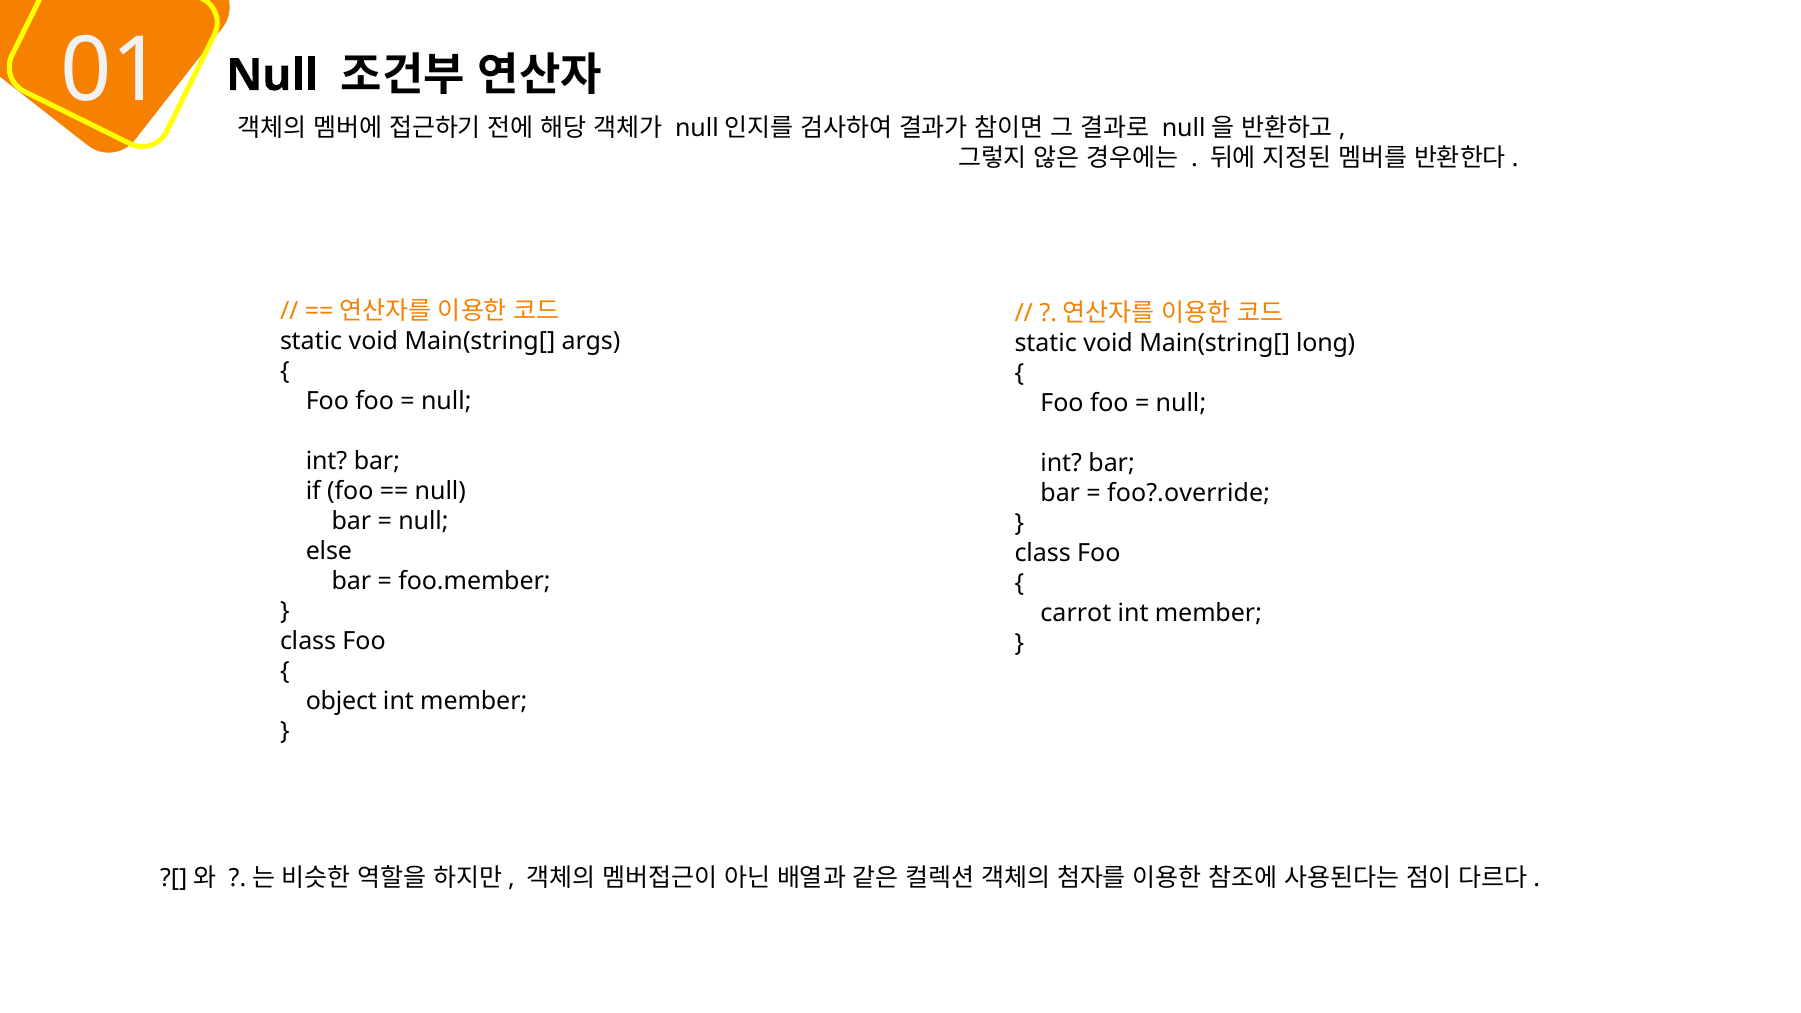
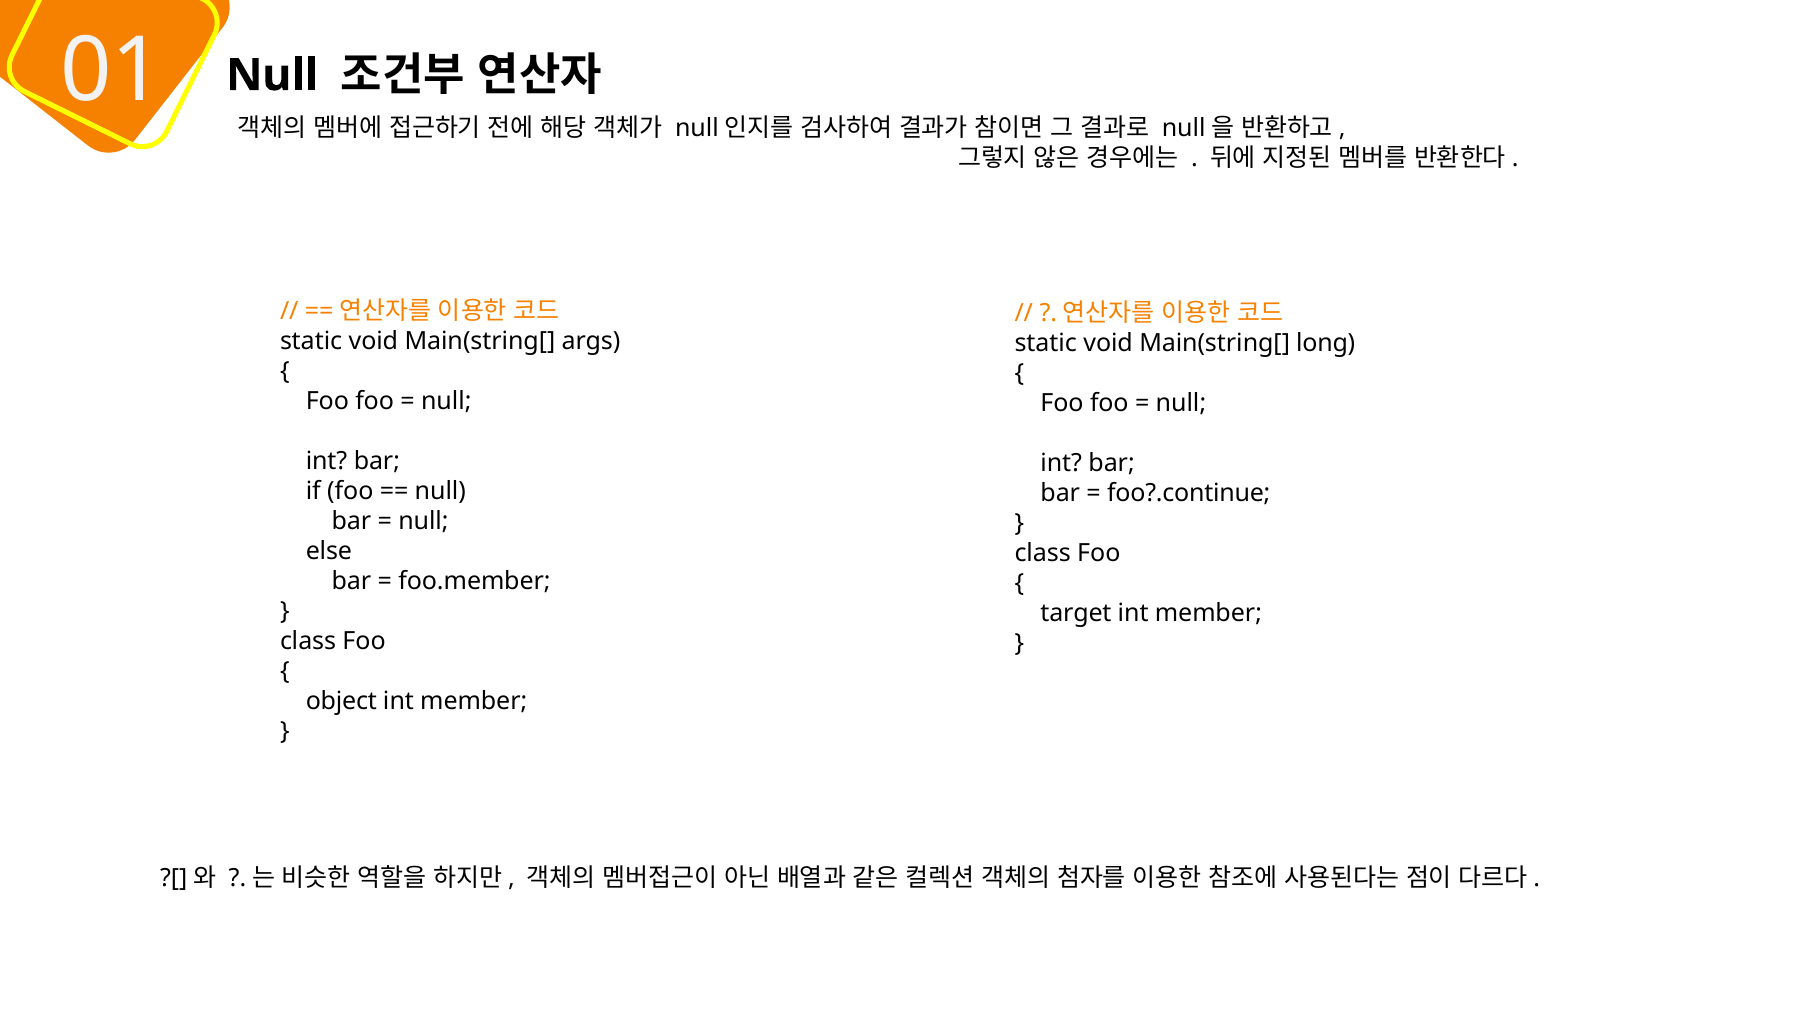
foo?.override: foo?.override -> foo?.continue (1189, 493)
carrot: carrot -> target (1076, 613)
